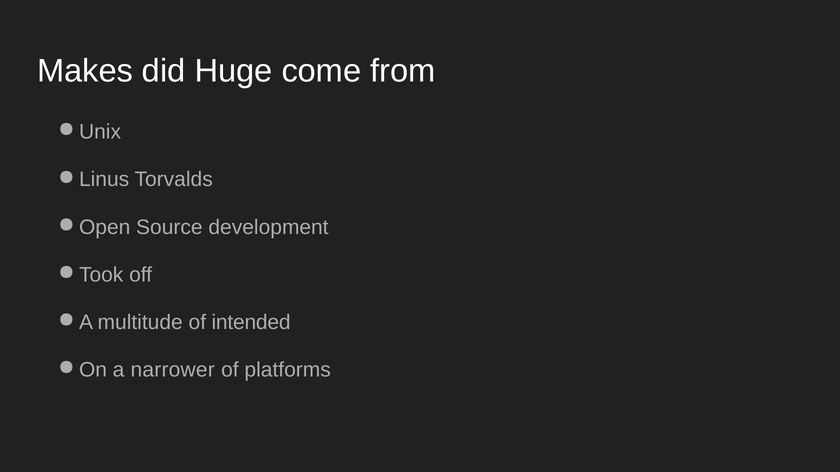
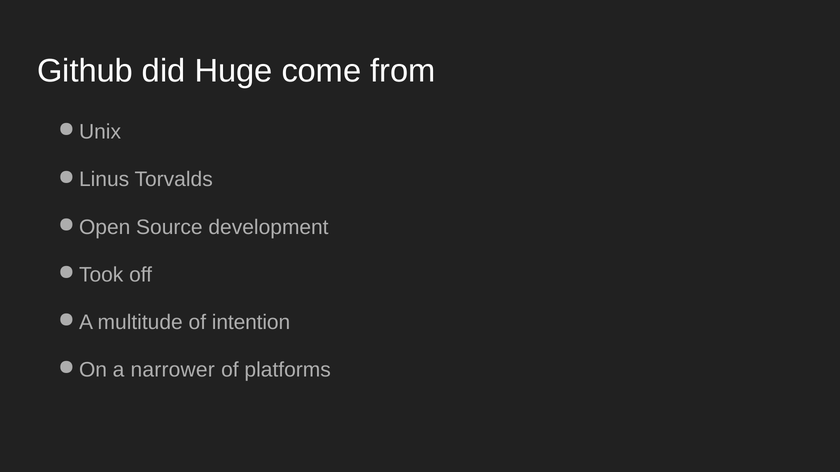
Makes: Makes -> Github (85, 71)
intended: intended -> intention (251, 323)
